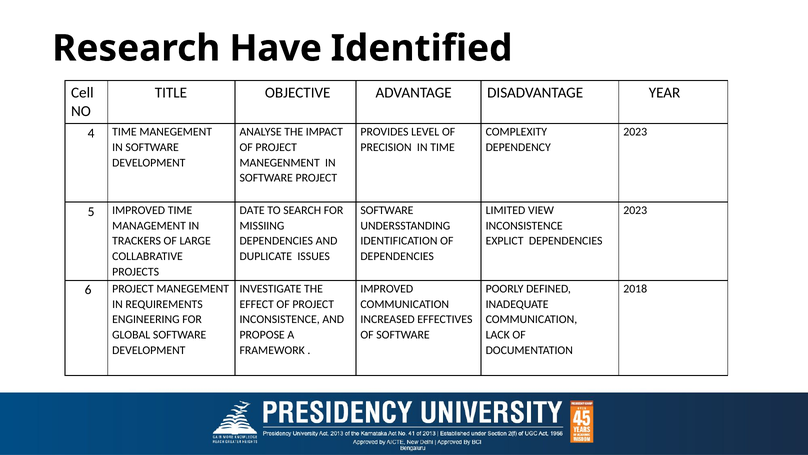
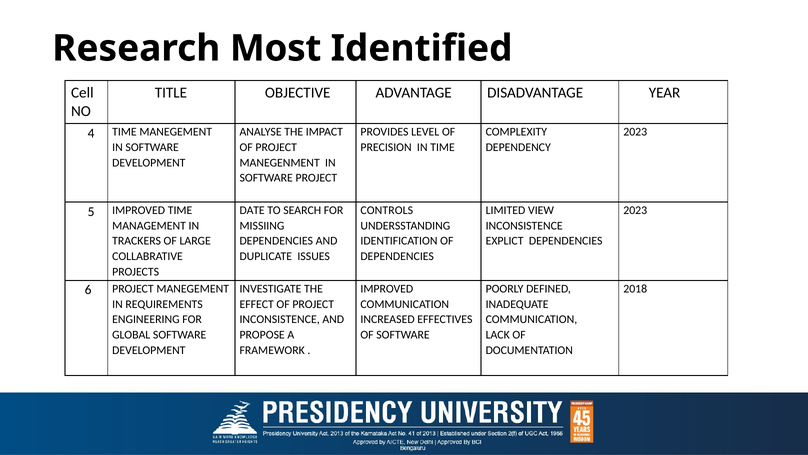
Have: Have -> Most (276, 48)
SOFTWARE: SOFTWARE -> CONTROLS (387, 210)
